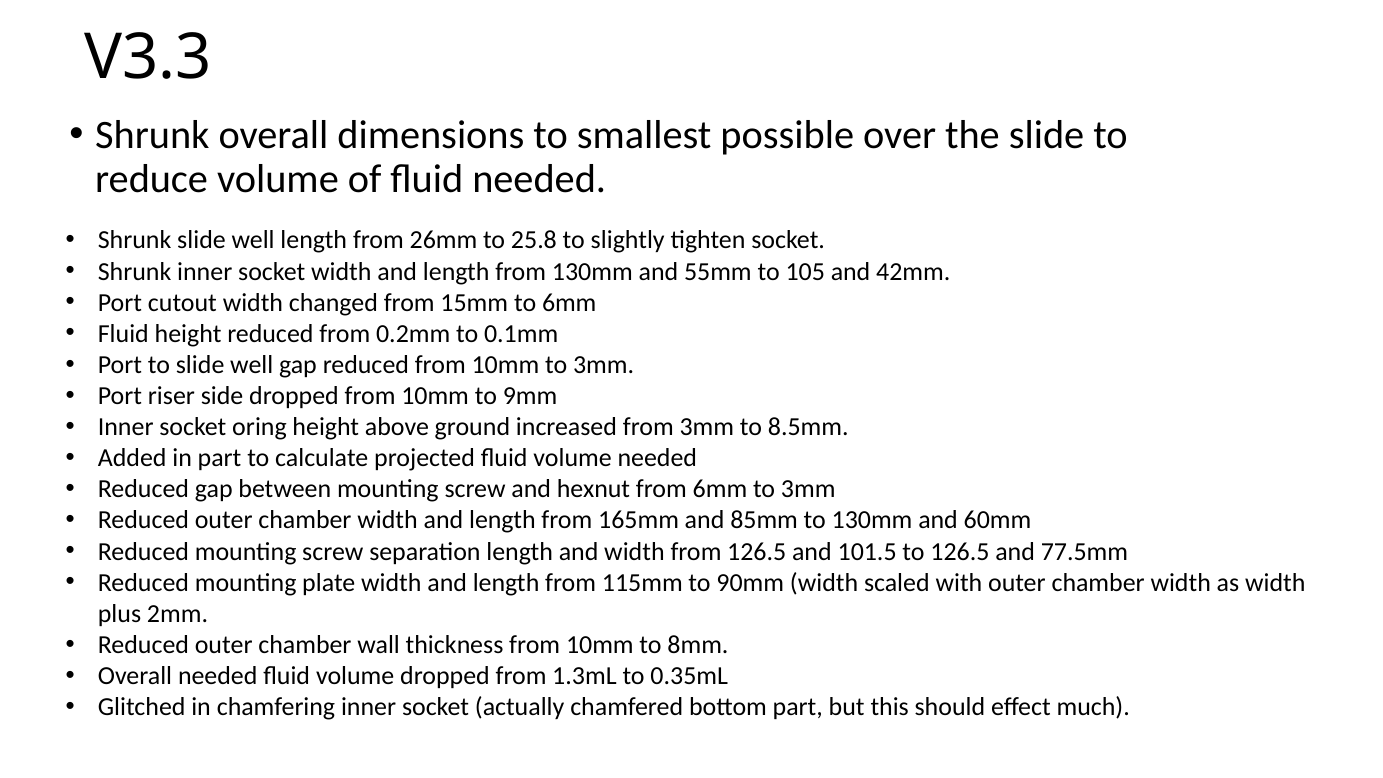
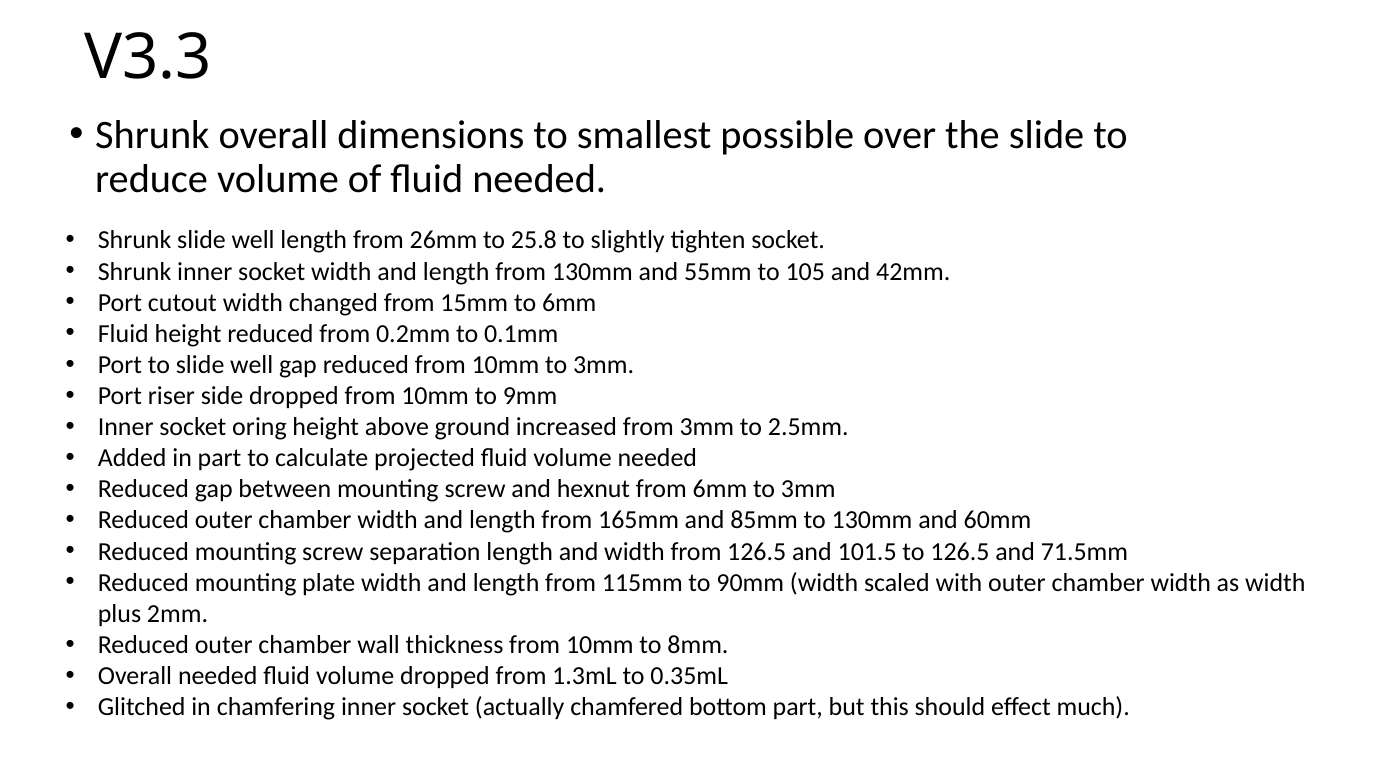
8.5mm: 8.5mm -> 2.5mm (808, 427)
77.5mm: 77.5mm -> 71.5mm (1084, 552)
